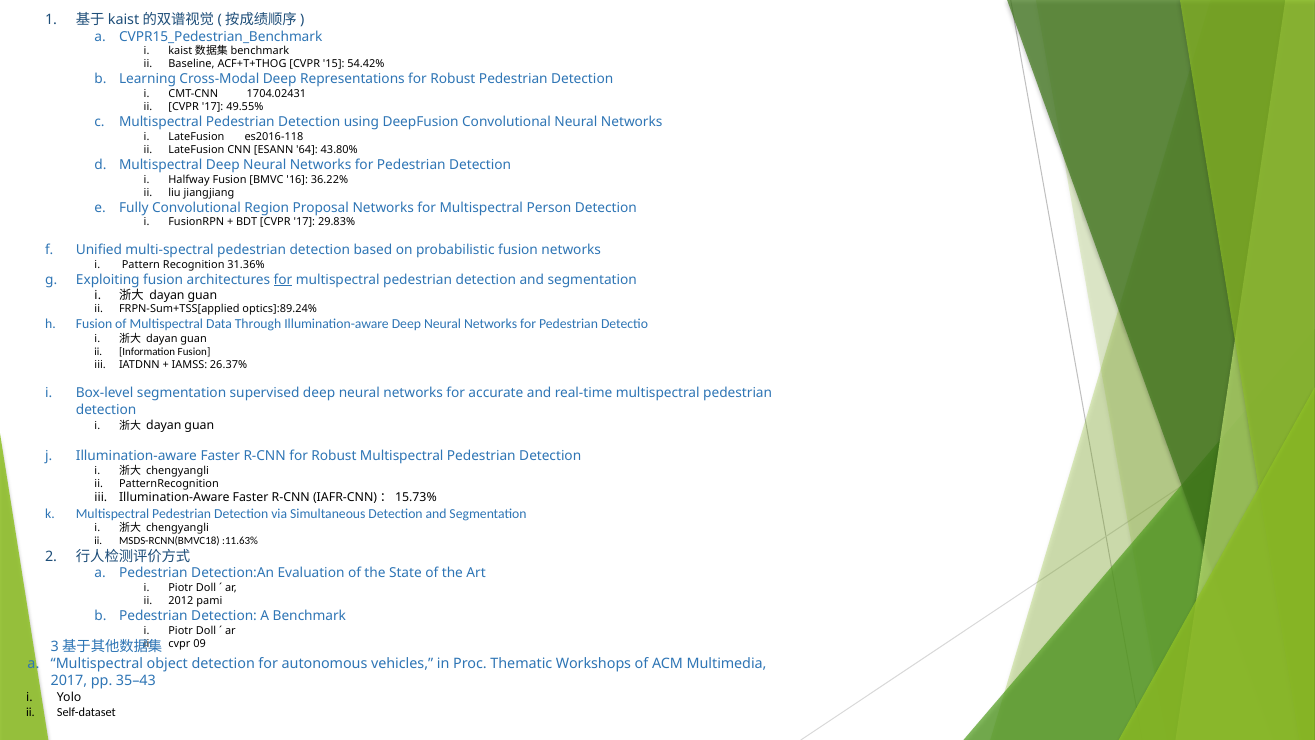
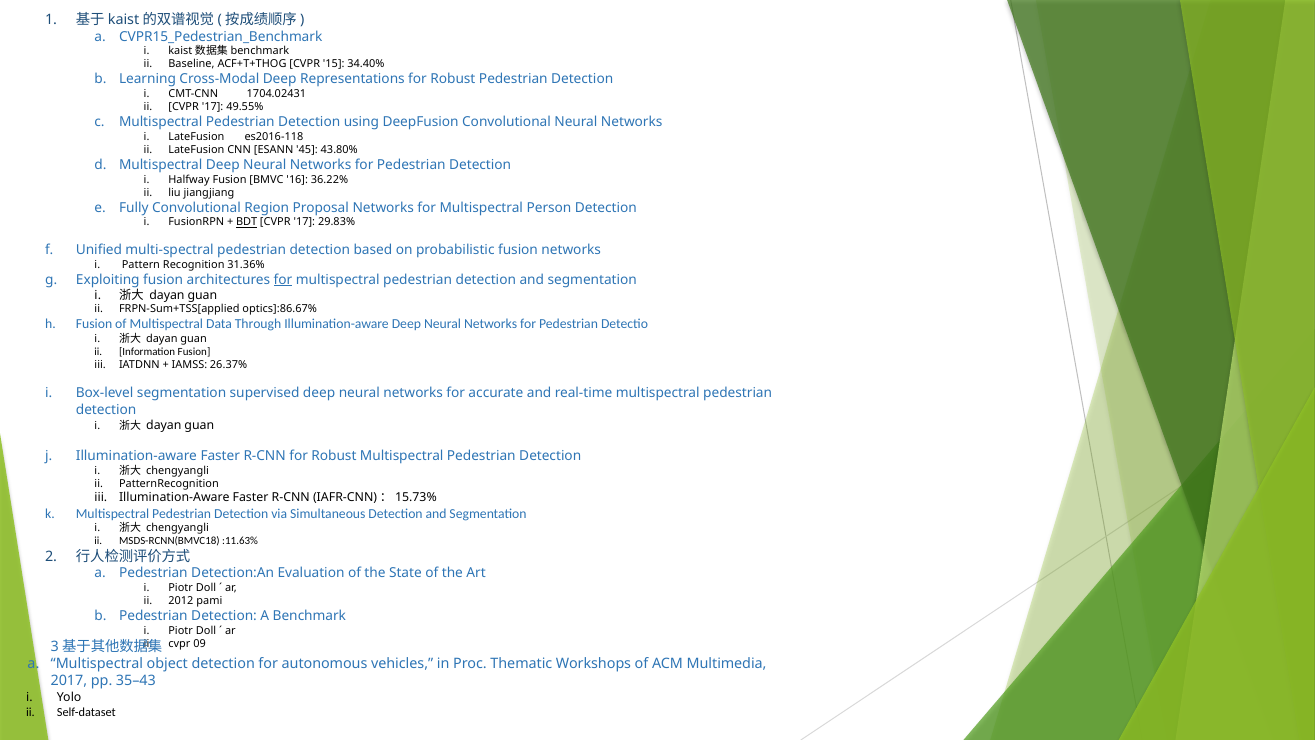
54.42%: 54.42% -> 34.40% (366, 64)
64: 64 -> 45 (307, 150)
BDT underline: none -> present (247, 222)
optics]:89.24%: optics]:89.24% -> optics]:86.67% (280, 309)
